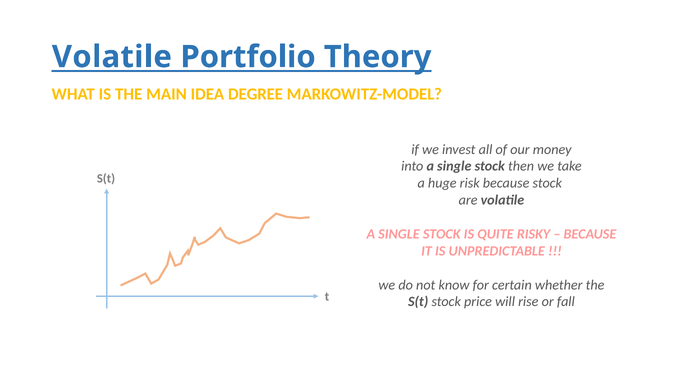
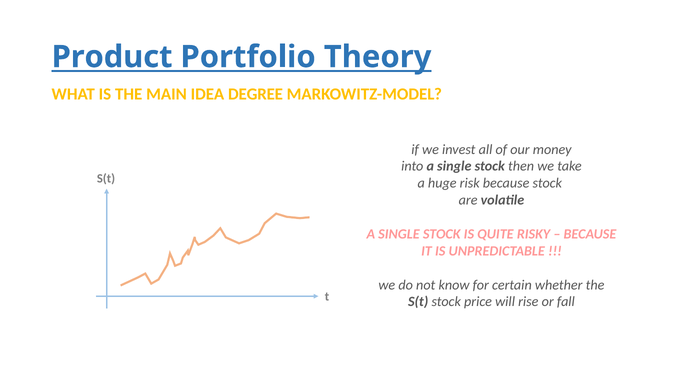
Volatile: Volatile -> Product (112, 57)
